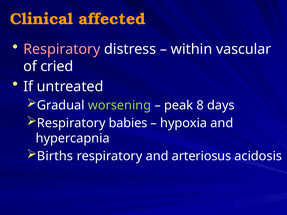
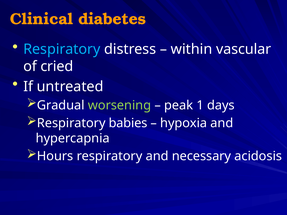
affected: affected -> diabetes (112, 19)
Respiratory colour: pink -> light blue (62, 49)
8: 8 -> 1 (200, 105)
Births: Births -> Hours (55, 156)
arteriosus: arteriosus -> necessary (201, 156)
